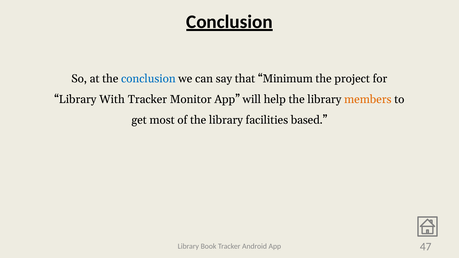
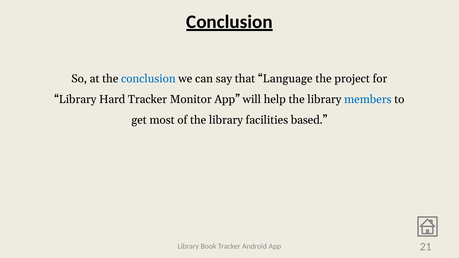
Minimum: Minimum -> Language (285, 79)
With: With -> Hard (112, 99)
members colour: orange -> blue (368, 99)
47: 47 -> 21 (426, 247)
